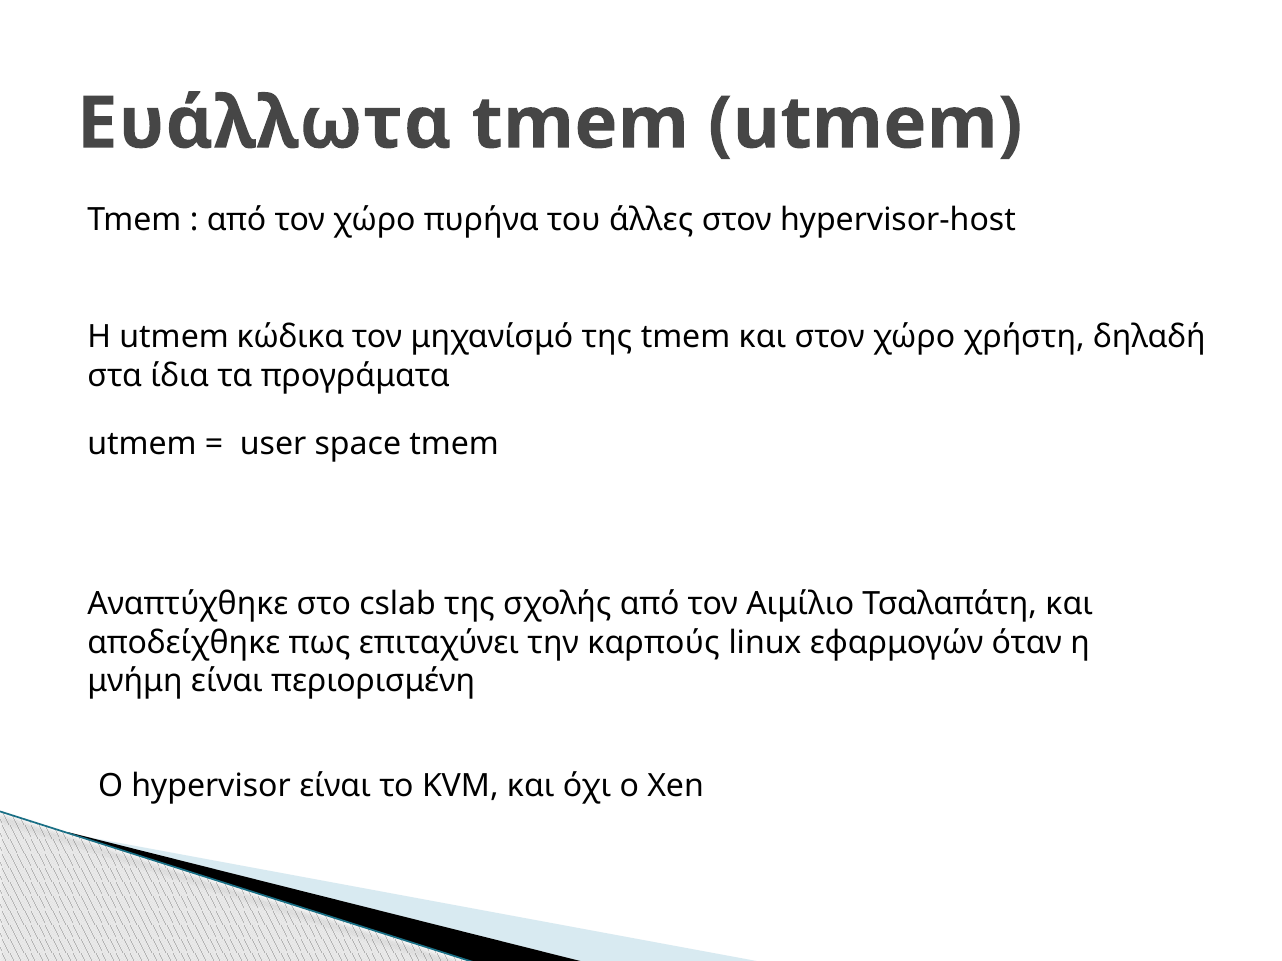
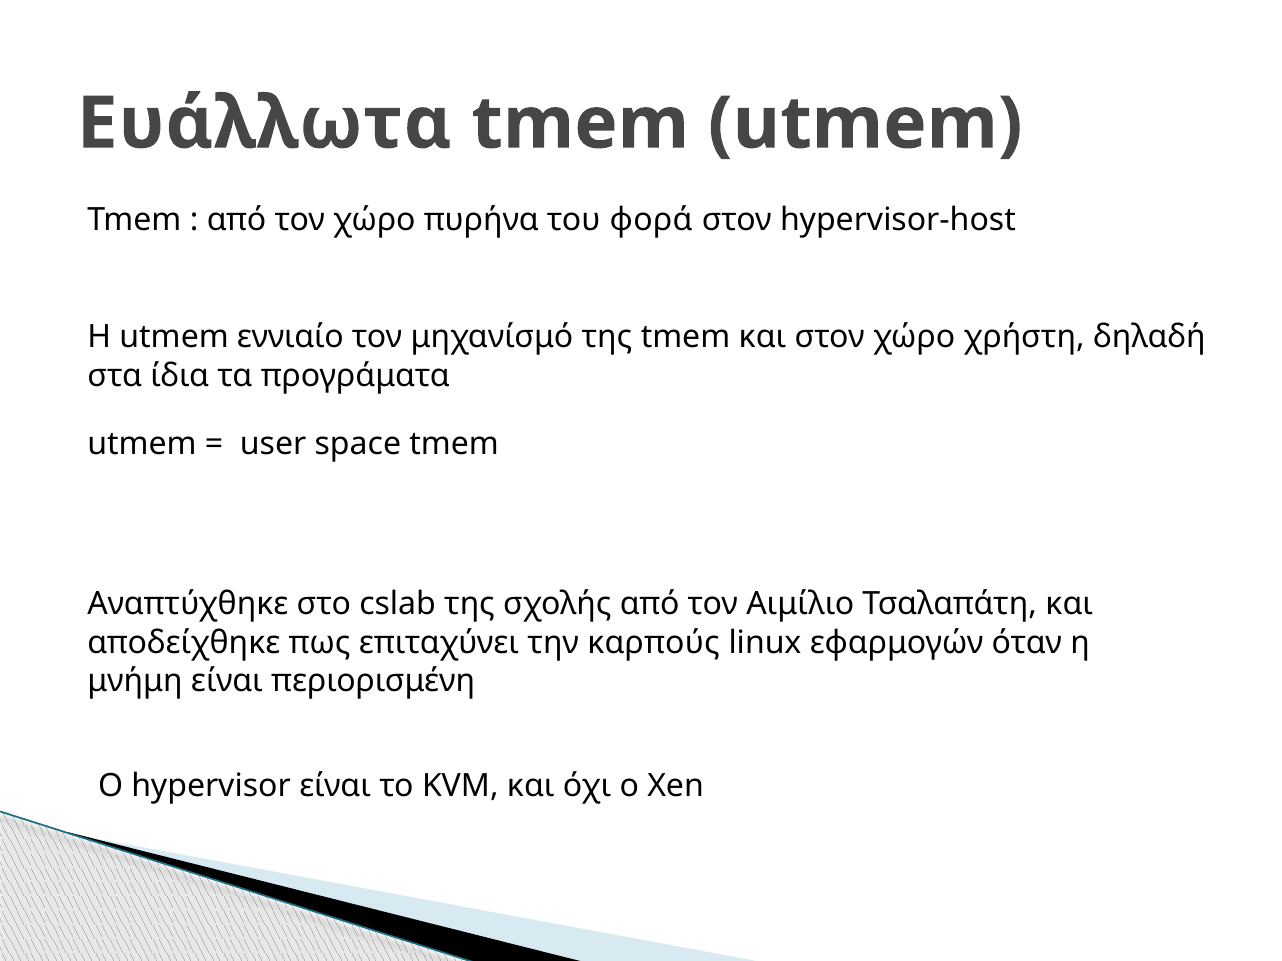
άλλες: άλλες -> φορά (651, 220)
κώδικα: κώδικα -> εννιαίο (290, 338)
